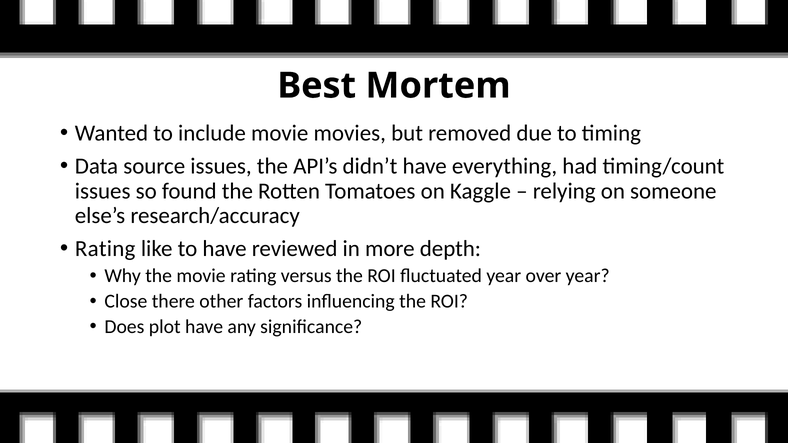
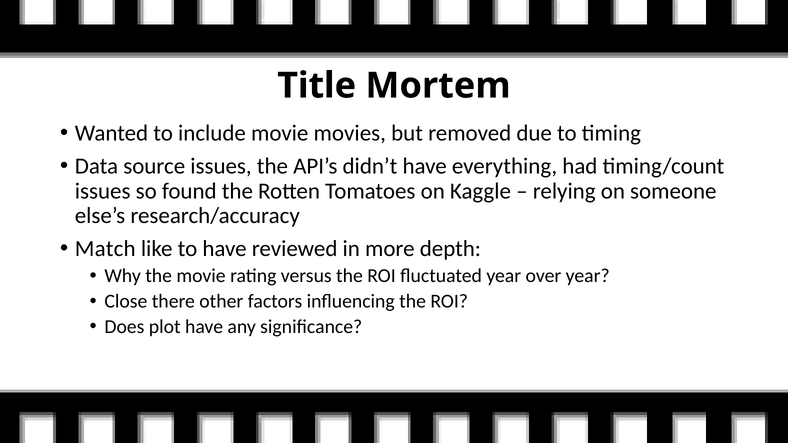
Best: Best -> Title (317, 86)
Rating: Rating -> Match (105, 249)
